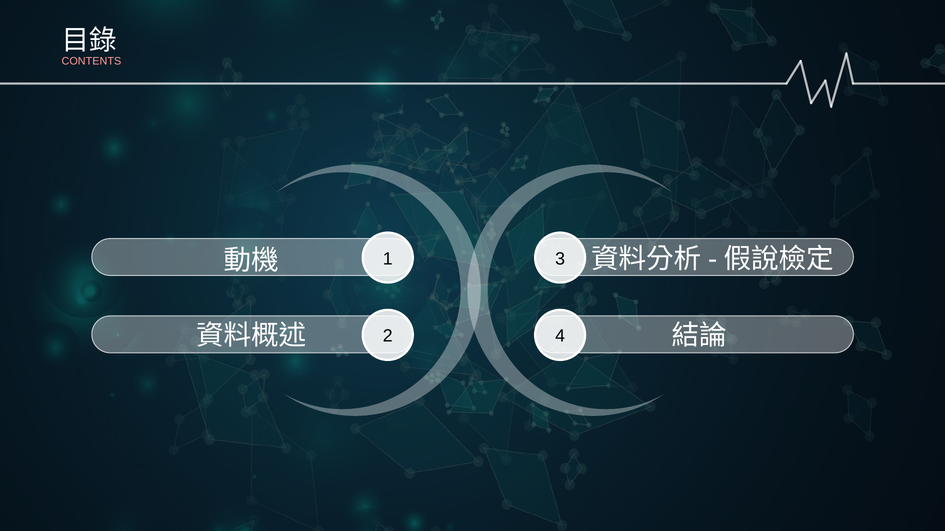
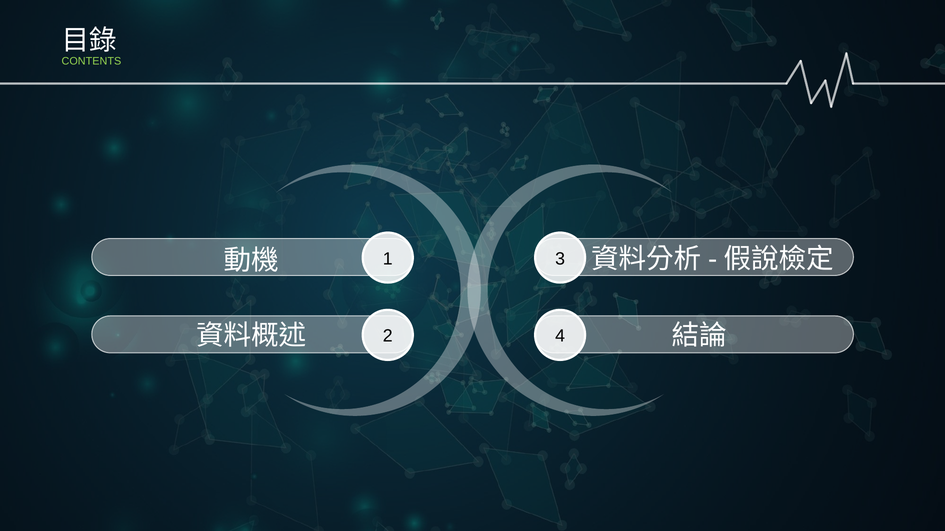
CONTENTS colour: pink -> light green (91, 61)
